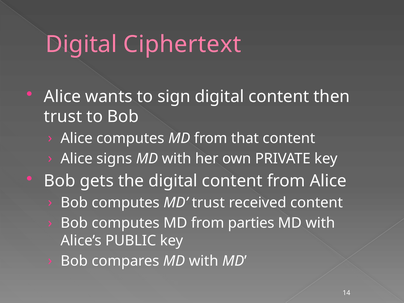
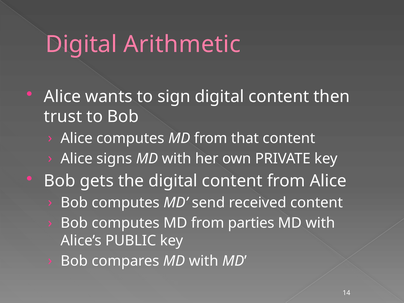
Ciphertext: Ciphertext -> Arithmetic (182, 44)
MD trust: trust -> send (208, 203)
